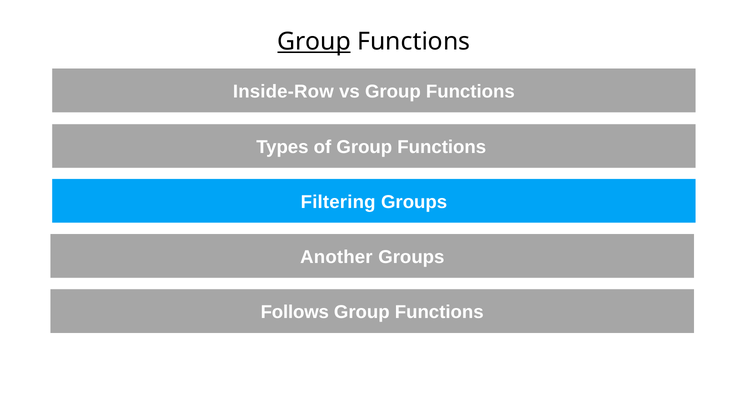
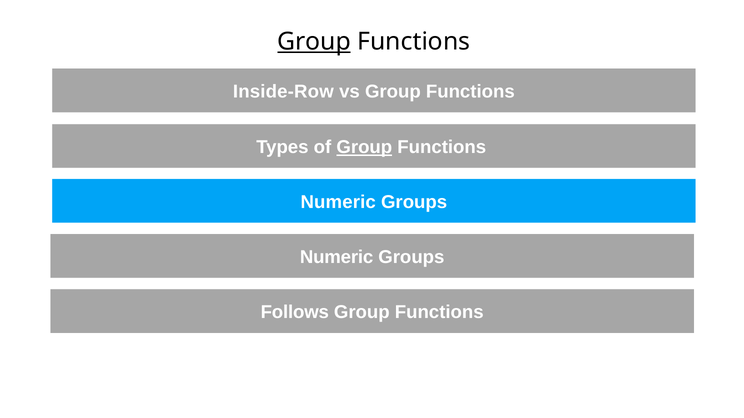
Group underline: none -> present (364, 147)
Filtering: Filtering -> Numeric (338, 202)
Another: Another -> Numeric (337, 258)
